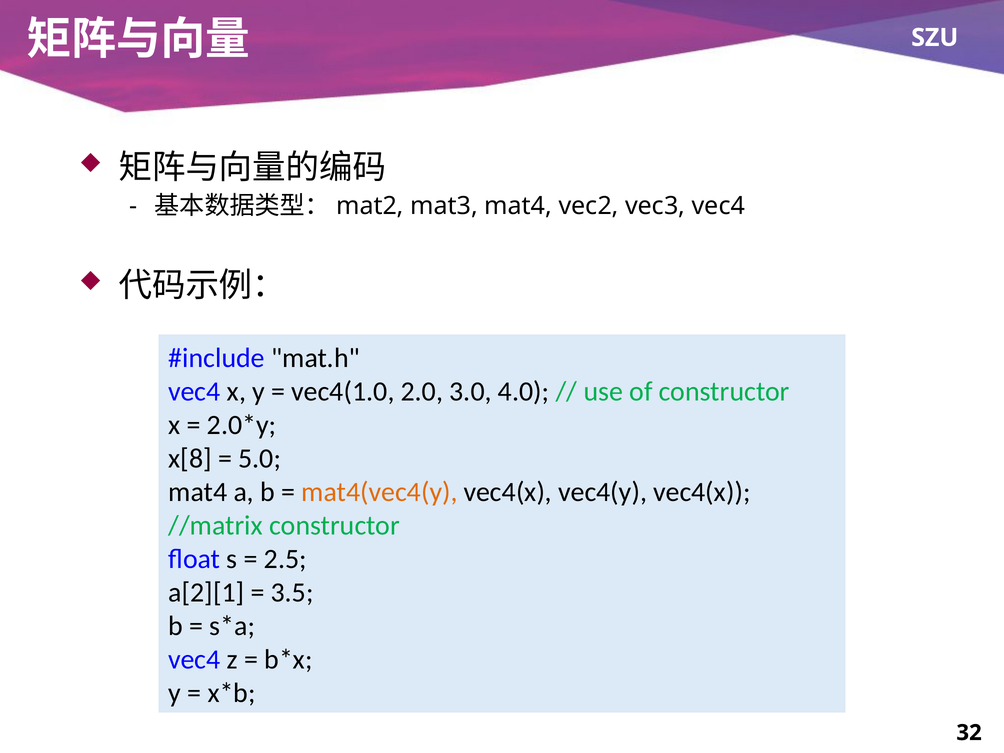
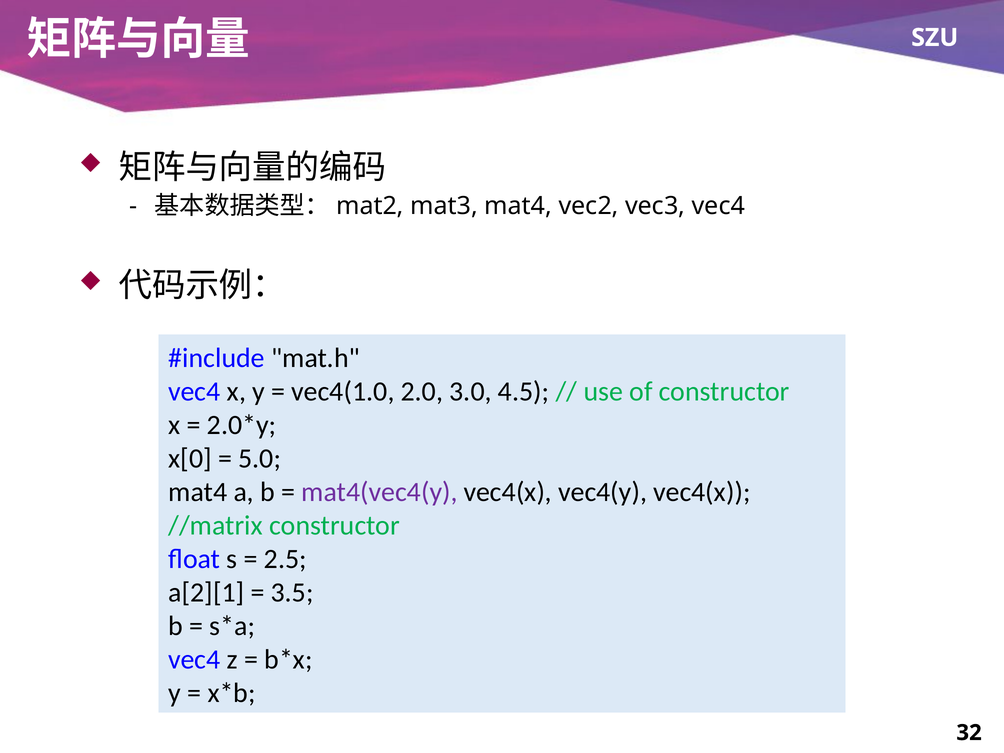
4.0: 4.0 -> 4.5 (524, 392)
x[8: x[8 -> x[0 (190, 458)
mat4(vec4(y colour: orange -> purple (379, 492)
